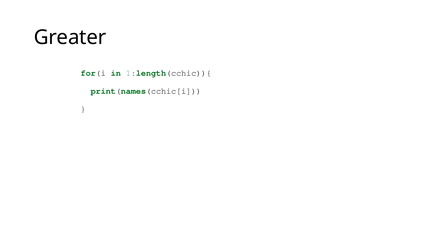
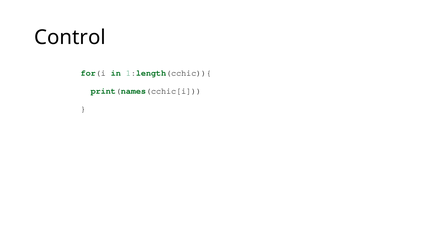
Greater: Greater -> Control (70, 38)
